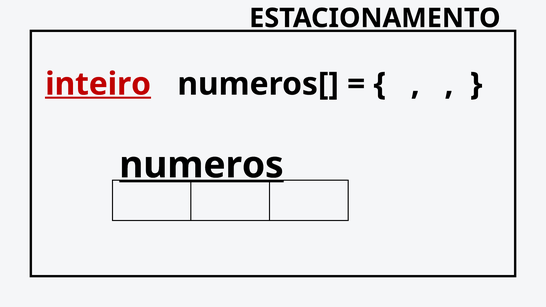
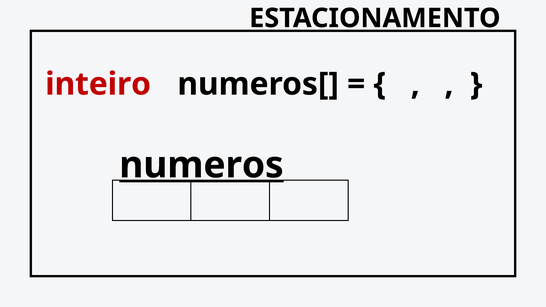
inteiro underline: present -> none (98, 84)
